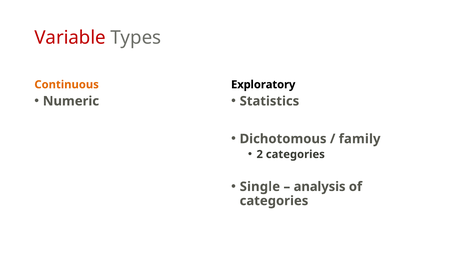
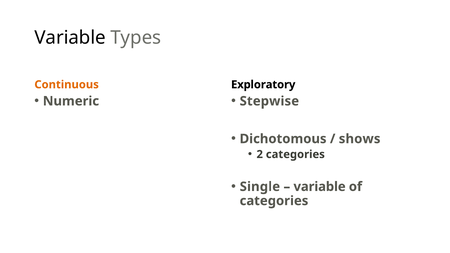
Variable colour: red -> black (70, 38)
Statistics: Statistics -> Stepwise (269, 101)
family: family -> shows (360, 139)
analysis: analysis -> variable (320, 187)
